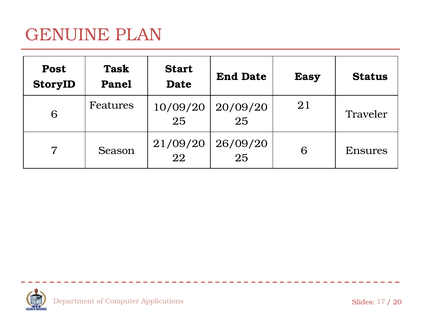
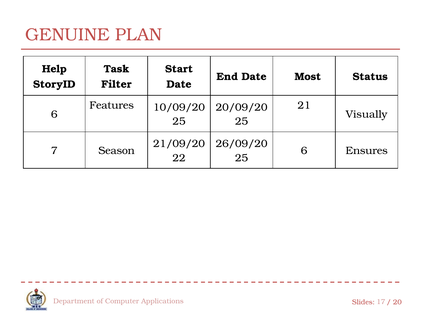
Post: Post -> Help (54, 69)
Easy: Easy -> Most (308, 77)
Panel: Panel -> Filter (116, 84)
Traveler: Traveler -> Visually (367, 114)
